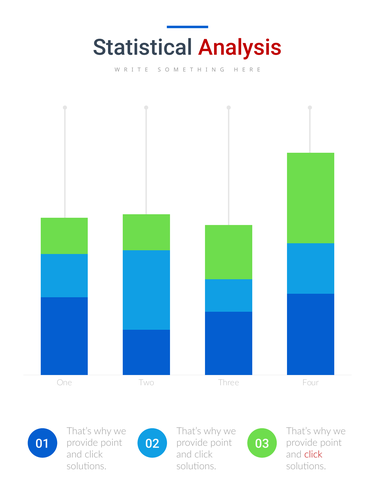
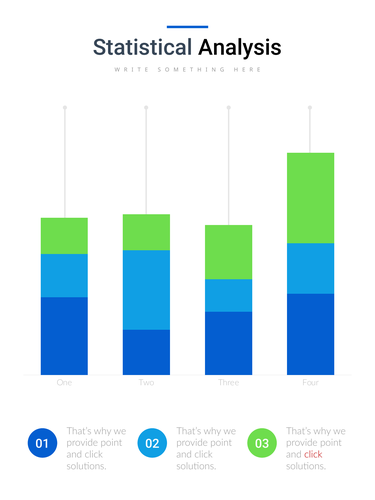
Analysis colour: red -> black (240, 48)
